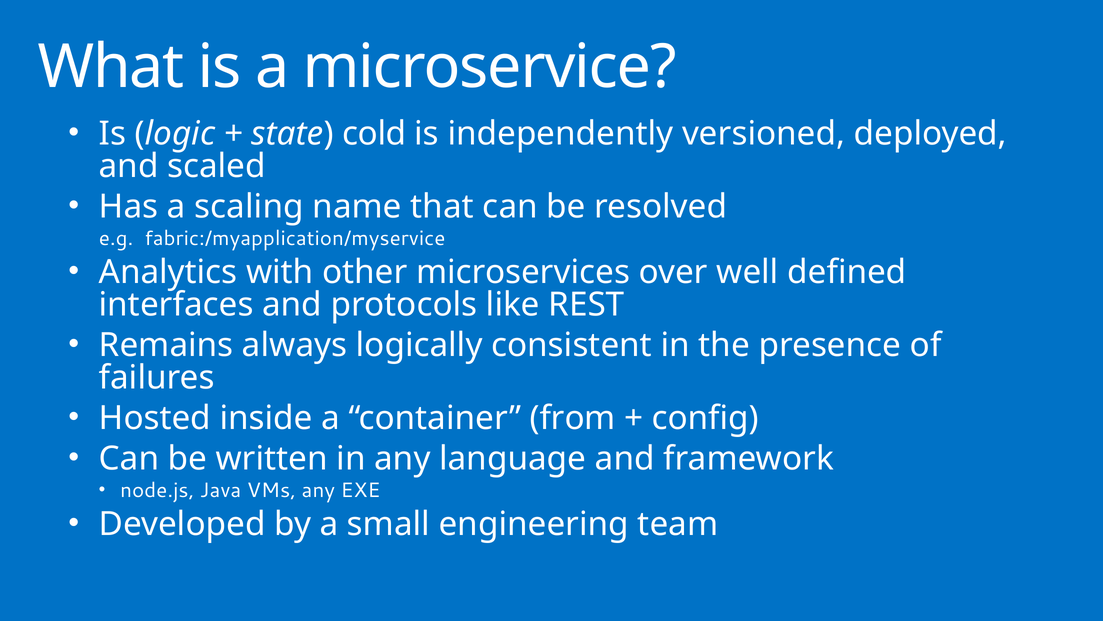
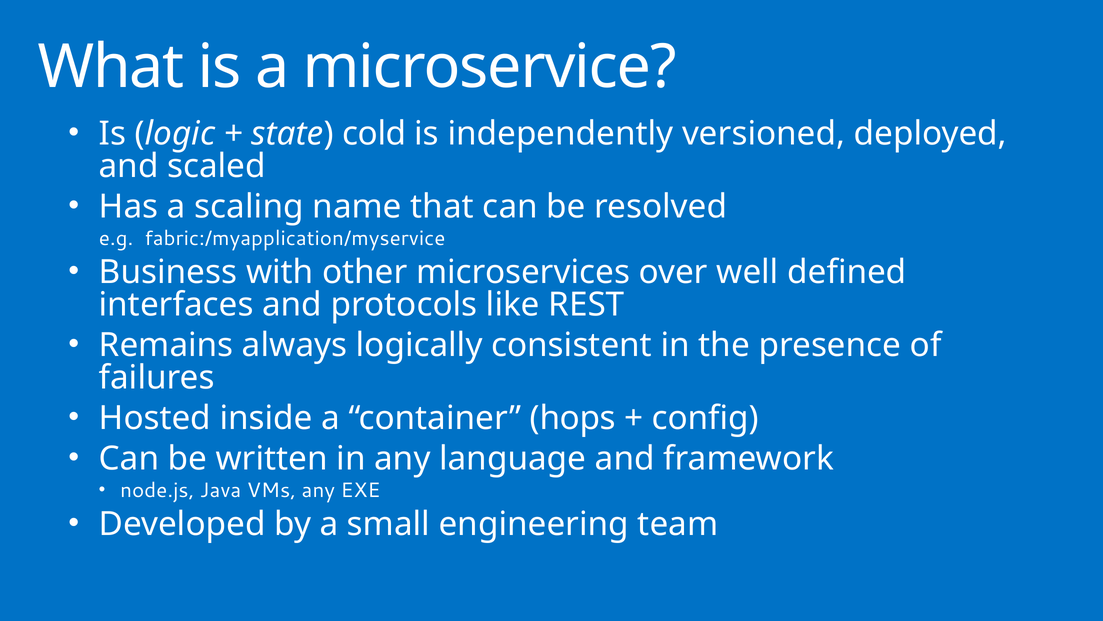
Analytics: Analytics -> Business (168, 272)
from: from -> hops (573, 418)
